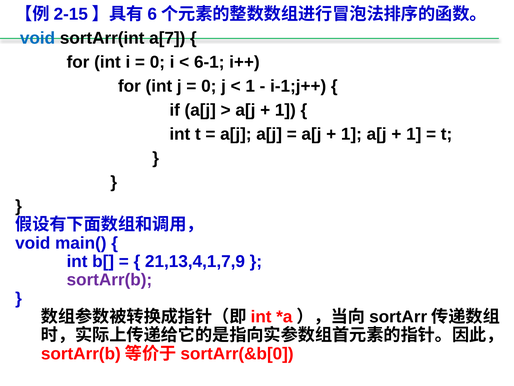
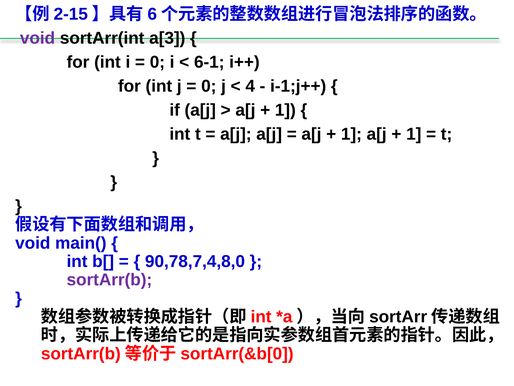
void colour: blue -> purple (38, 38)
a[7: a[7 -> a[3 (167, 38)
1: 1 -> 4 (250, 86)
21,13,4,1,7,9: 21,13,4,1,7,9 -> 90,78,7,4,8,0 (195, 261)
